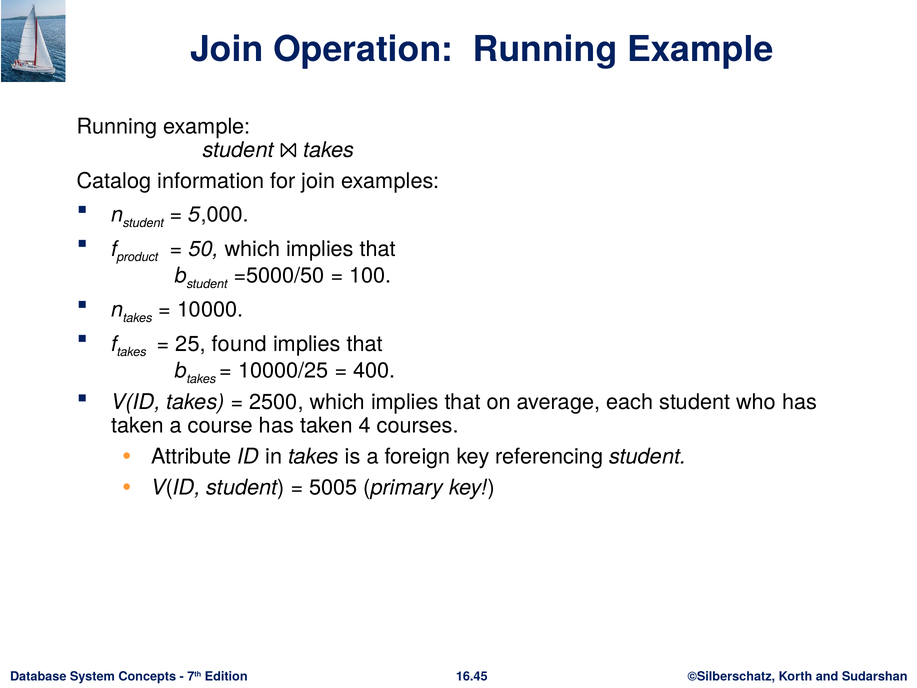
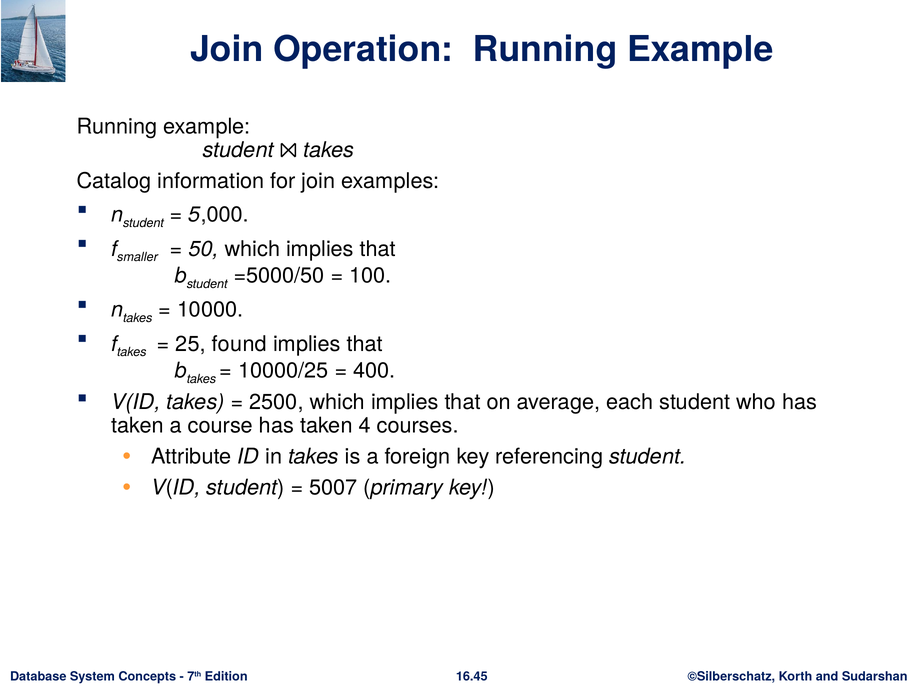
product: product -> smaller (137, 257)
5005: 5005 -> 5007 (333, 487)
